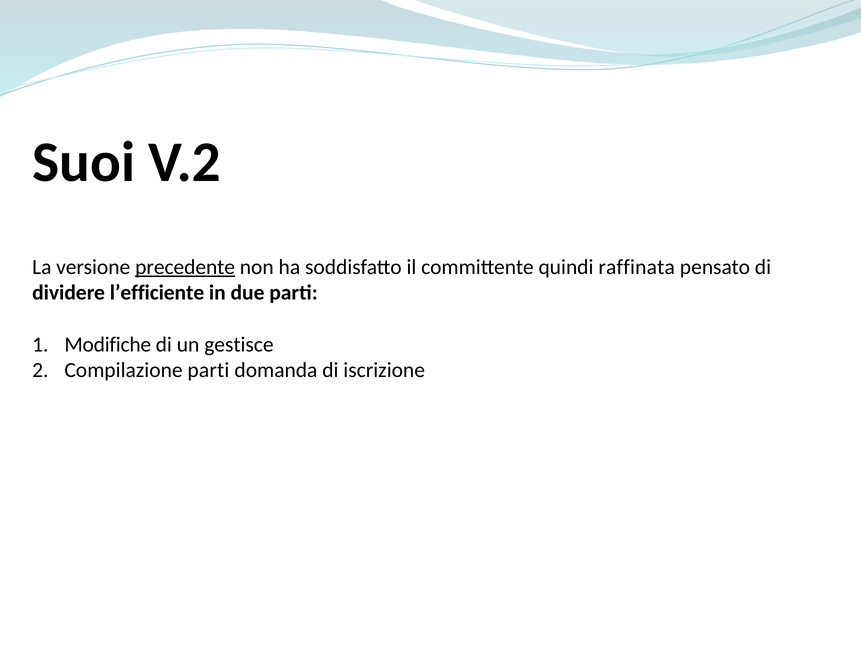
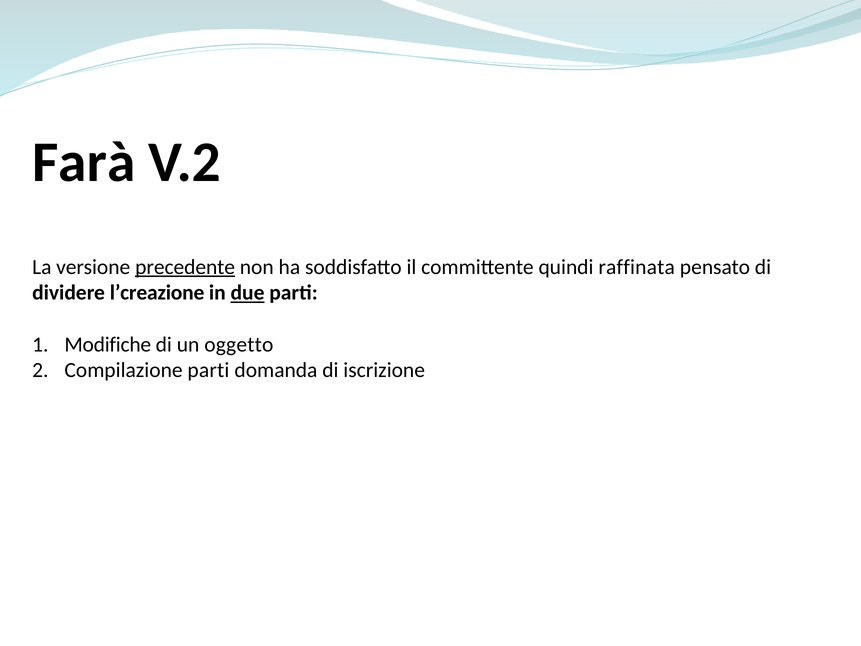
Suoi: Suoi -> Farà (84, 162)
l’efficiente: l’efficiente -> l’creazione (157, 293)
due underline: none -> present (248, 293)
gestisce: gestisce -> oggetto (239, 344)
